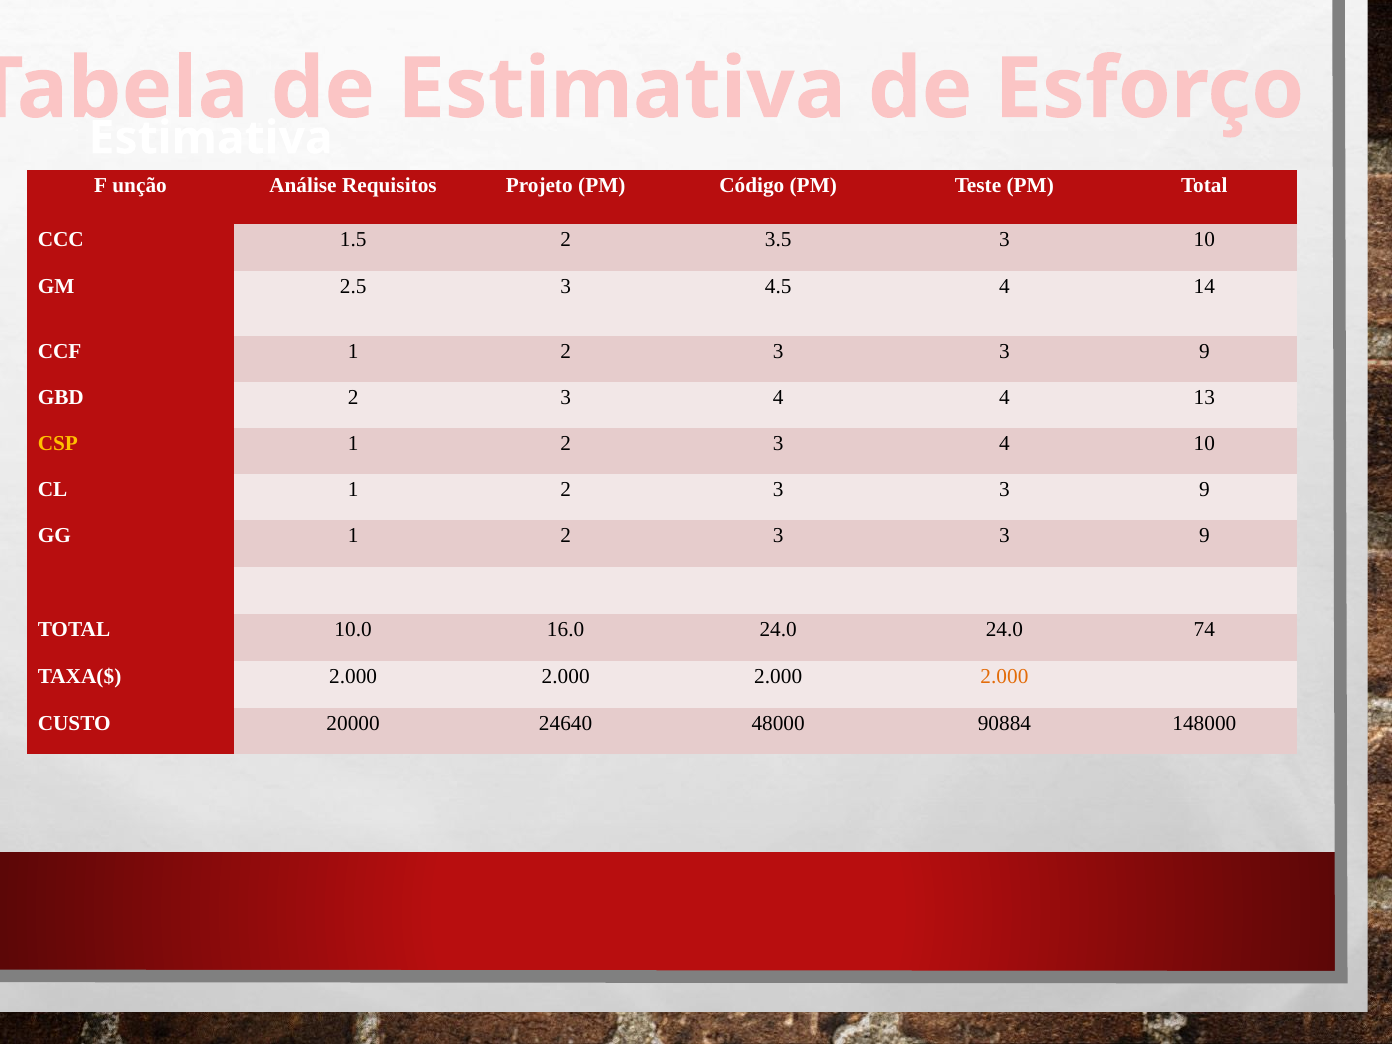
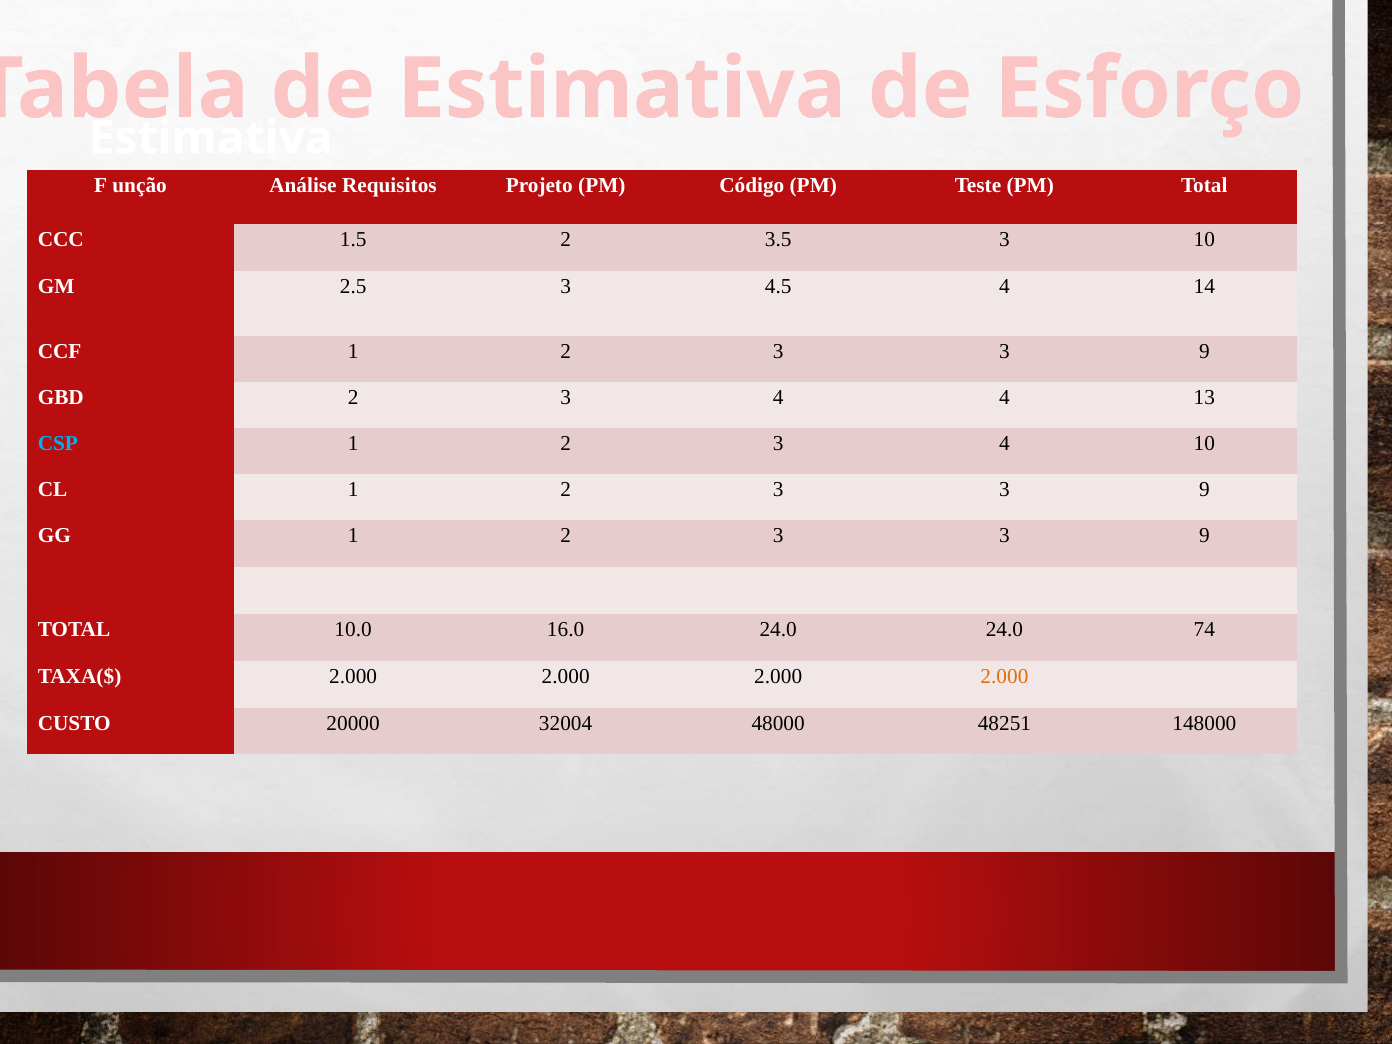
CSP colour: yellow -> light blue (58, 443)
24640: 24640 -> 32004 (566, 723)
90884: 90884 -> 48251 (1004, 723)
